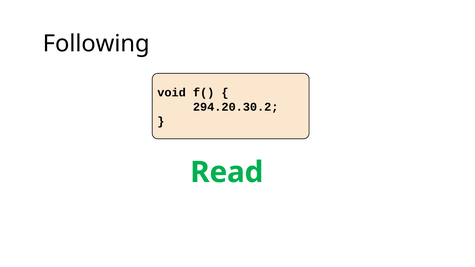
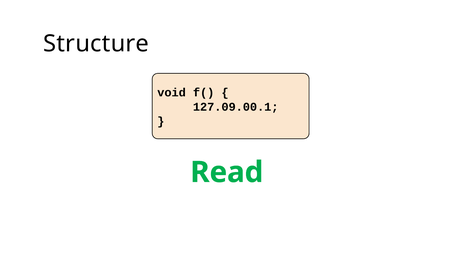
Following: Following -> Structure (96, 44)
294.20.30.2: 294.20.30.2 -> 127.09.00.1 (236, 107)
